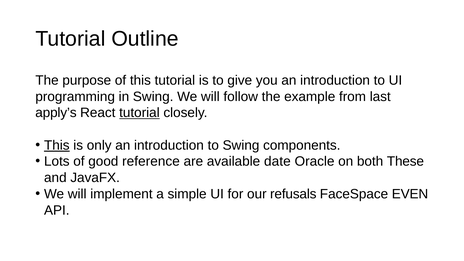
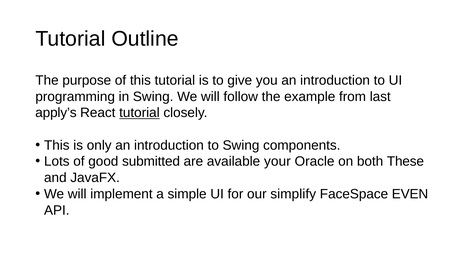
This underline: present -> none (57, 145)
reference: reference -> submitted (151, 162)
date: date -> your (277, 162)
refusals: refusals -> simplify (293, 194)
